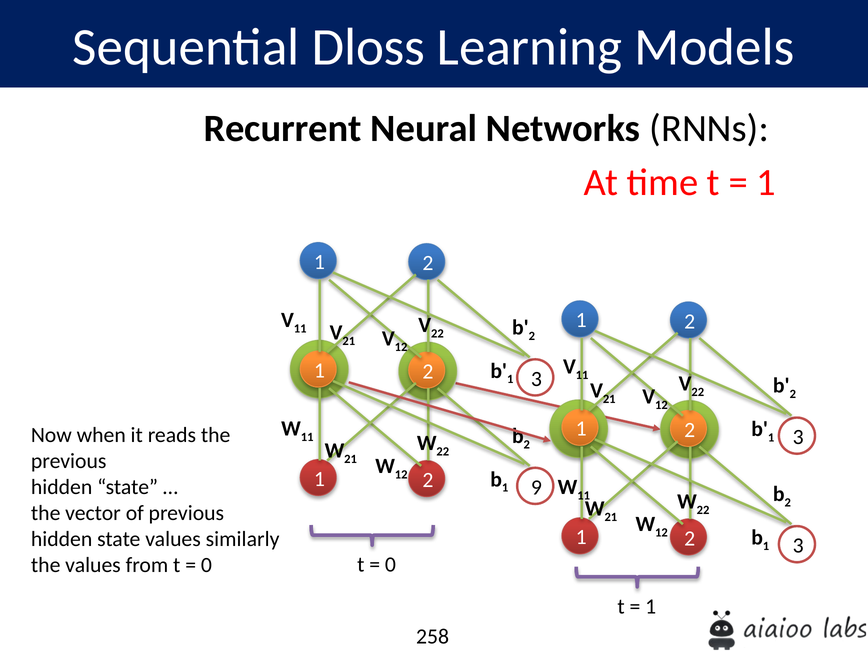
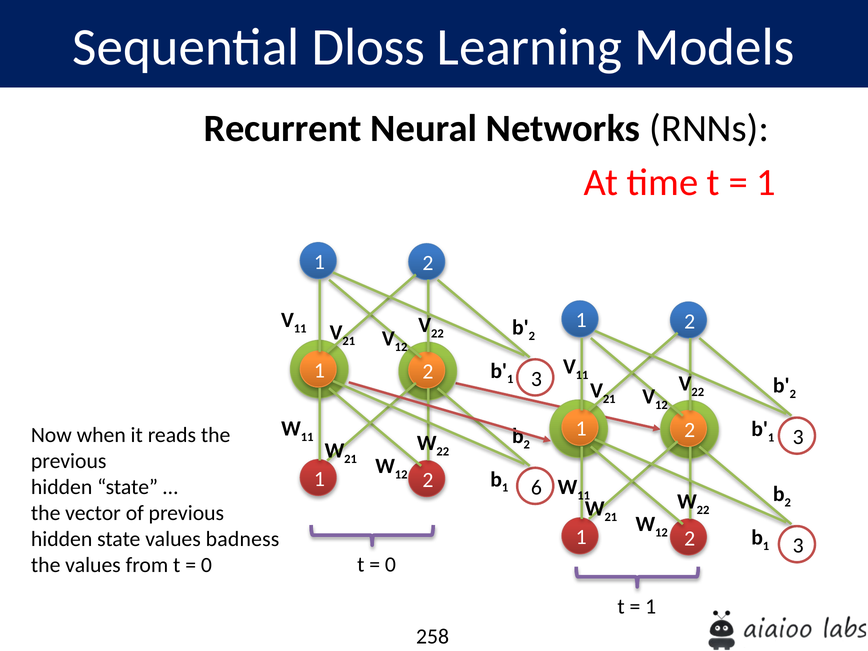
9: 9 -> 6 (536, 487)
similarly: similarly -> badness (243, 539)
